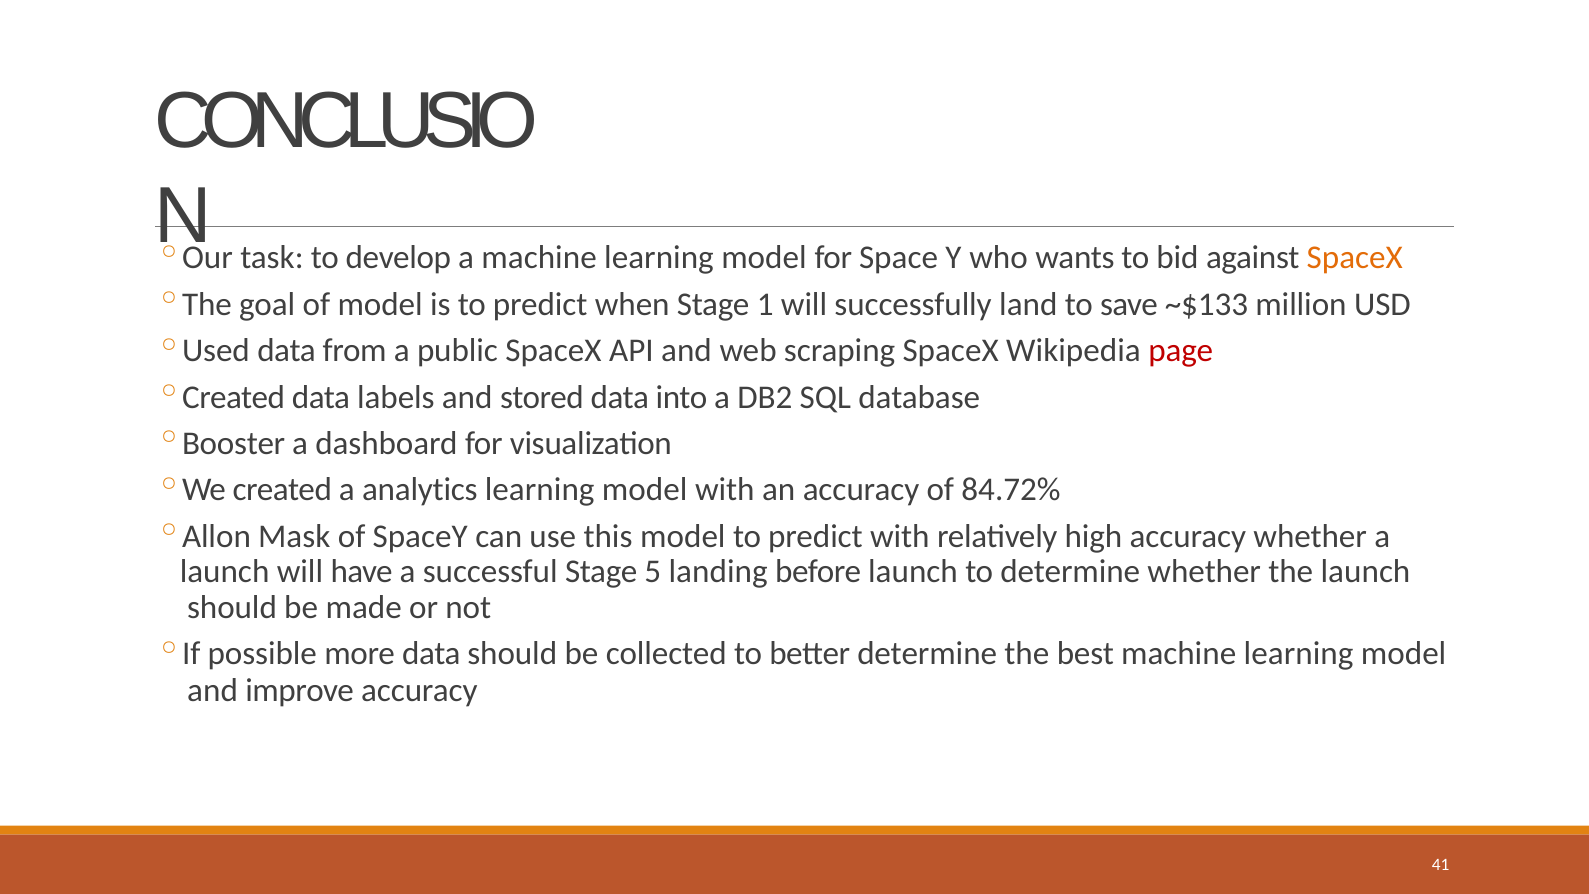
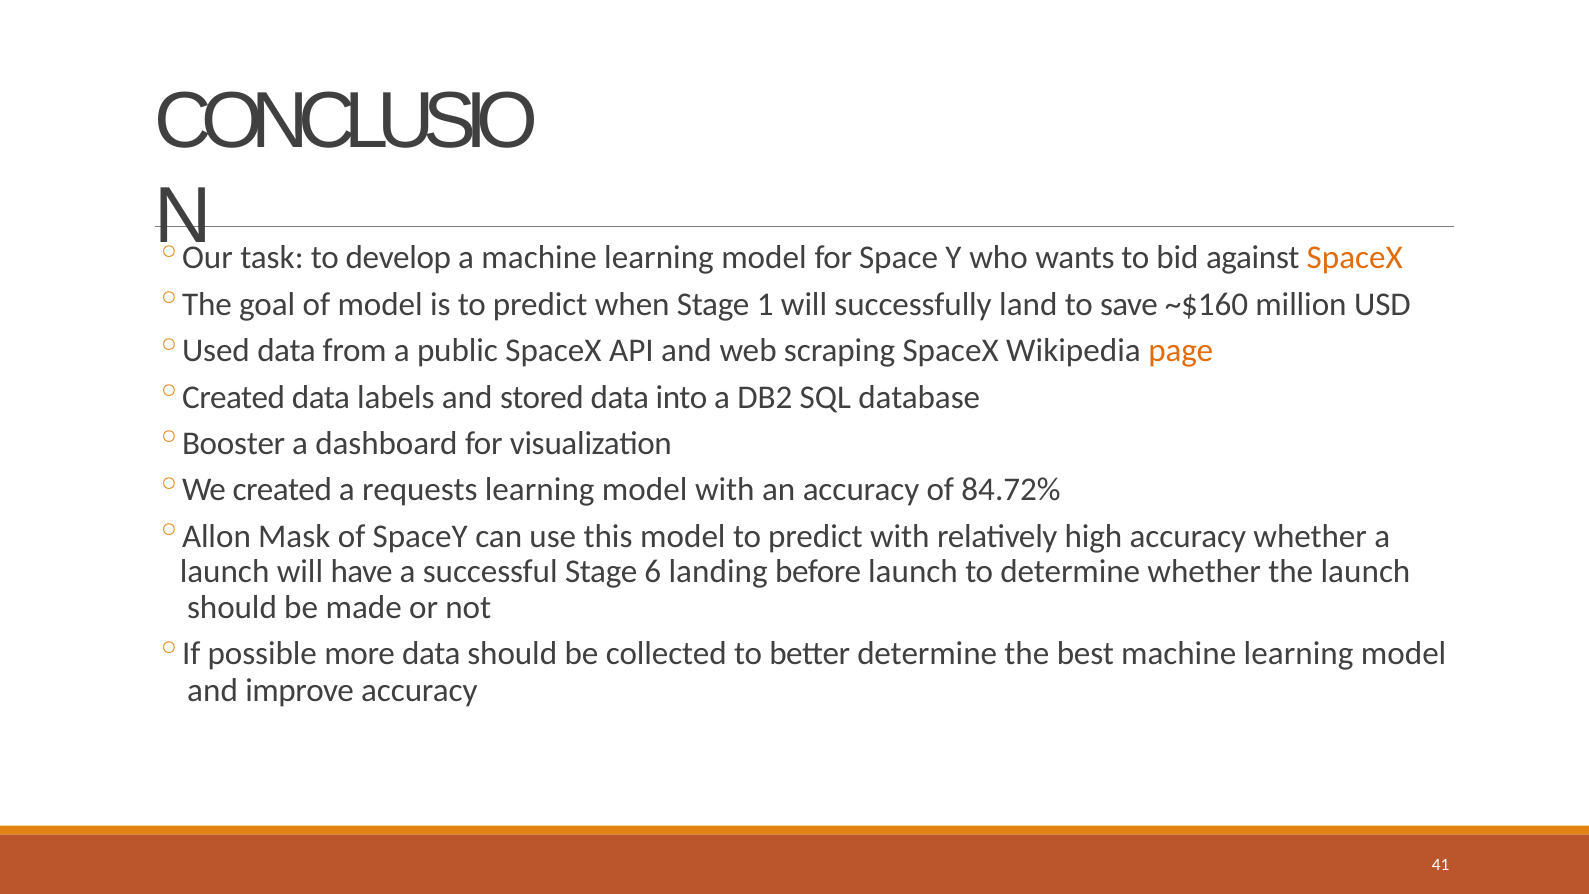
~$133: ~$133 -> ~$160 (1206, 304)
page colour: red -> orange (1181, 351)
analytics: analytics -> requests (420, 490)
5: 5 -> 6 (653, 572)
